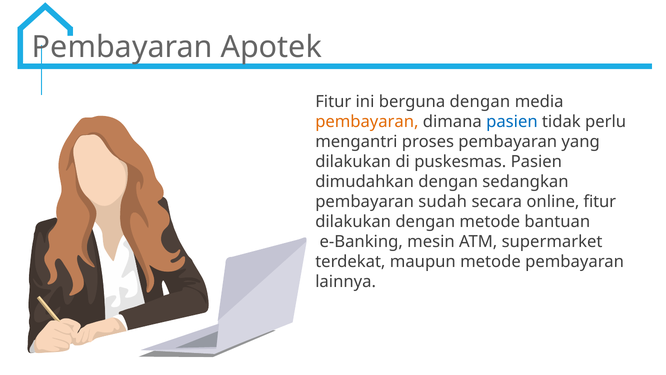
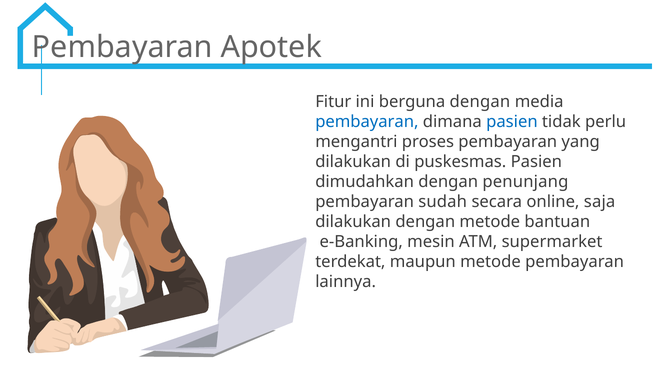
pembayaran colour: orange -> blue (367, 122)
sedangkan: sedangkan -> penunjang (525, 181)
online fitur: fitur -> saja (600, 201)
